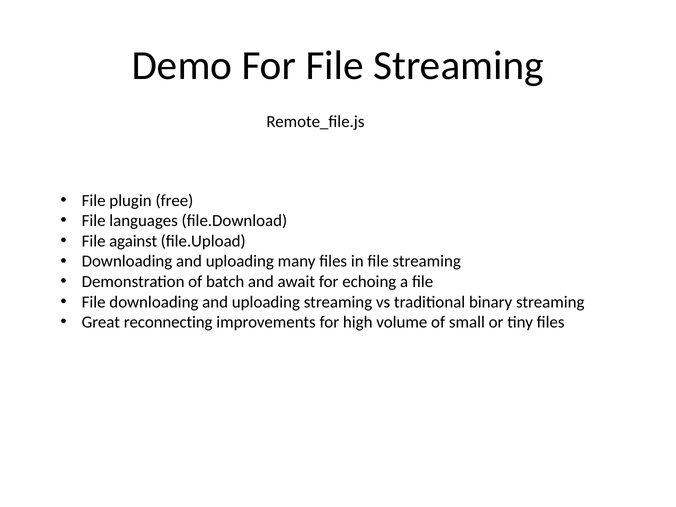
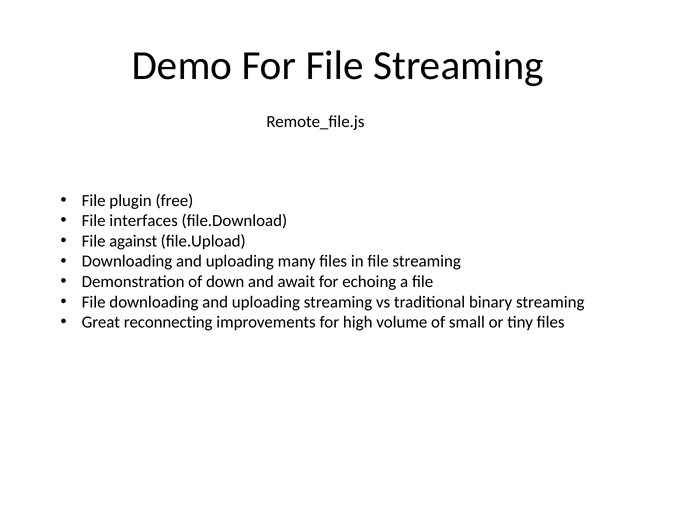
languages: languages -> interfaces (144, 221)
batch: batch -> down (225, 282)
